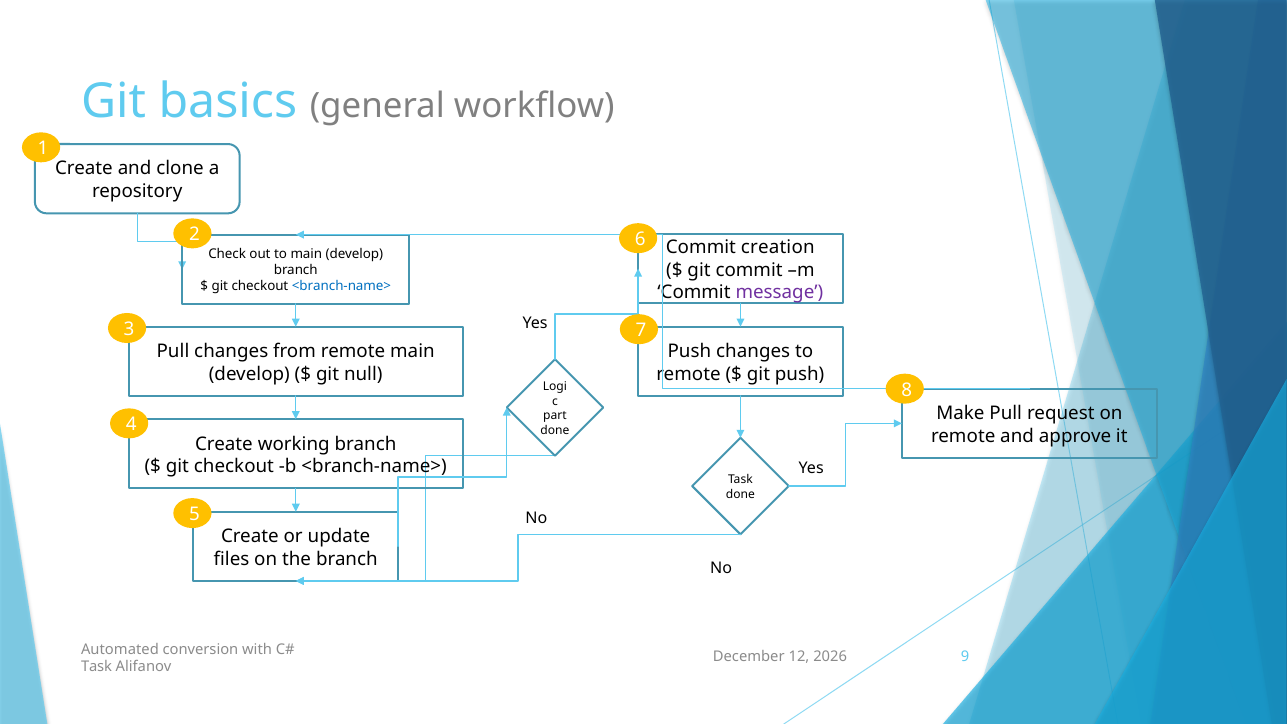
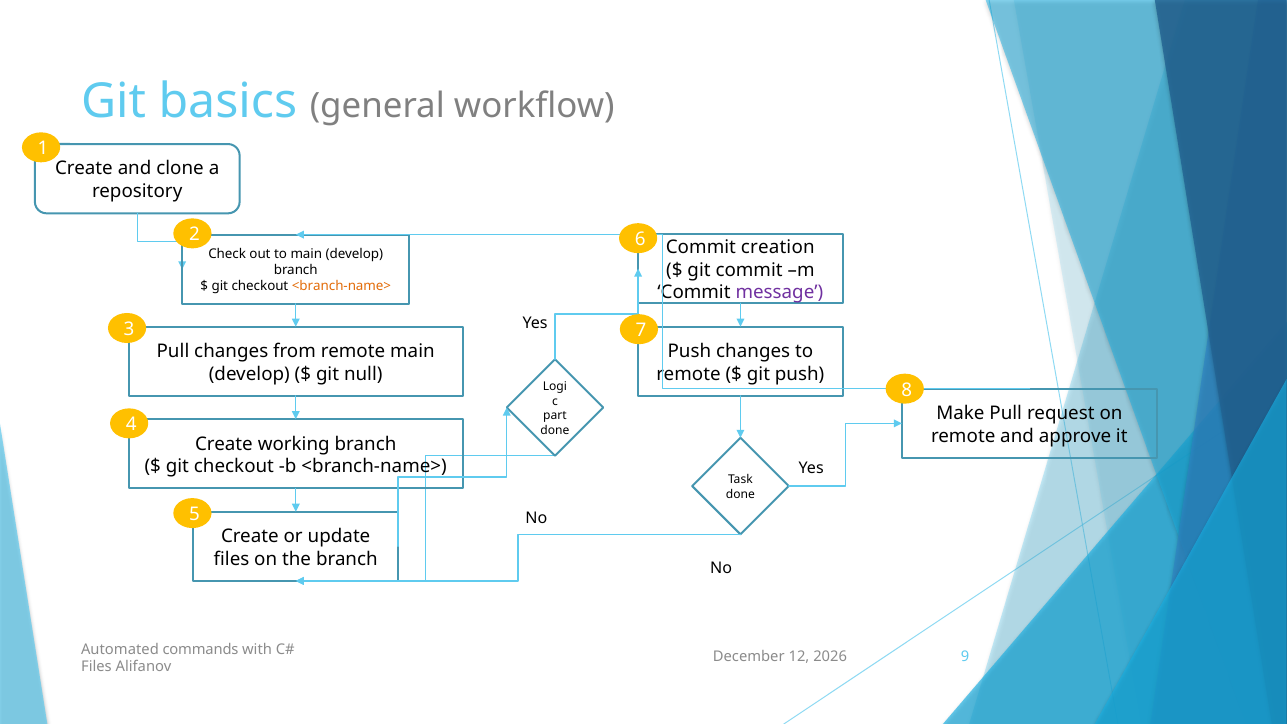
<branch-name> colour: blue -> orange (342, 286)
conversion: conversion -> commands (201, 649)
Task: Task -> Files (96, 667)
